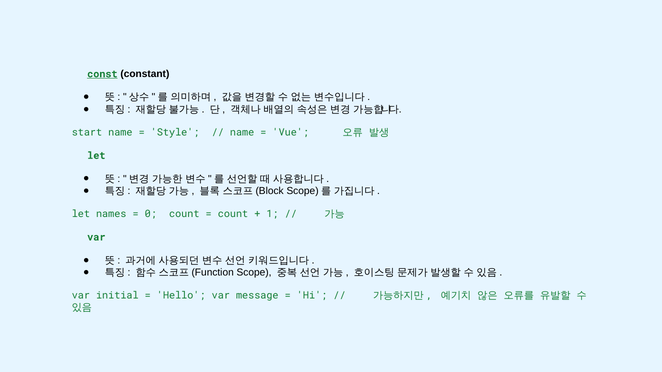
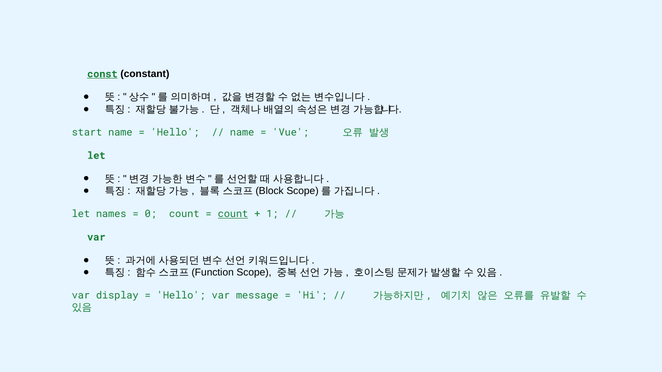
Style: Style -> Hello (175, 133)
count underline: none -> present (233, 214)
initial: initial -> display (117, 296)
